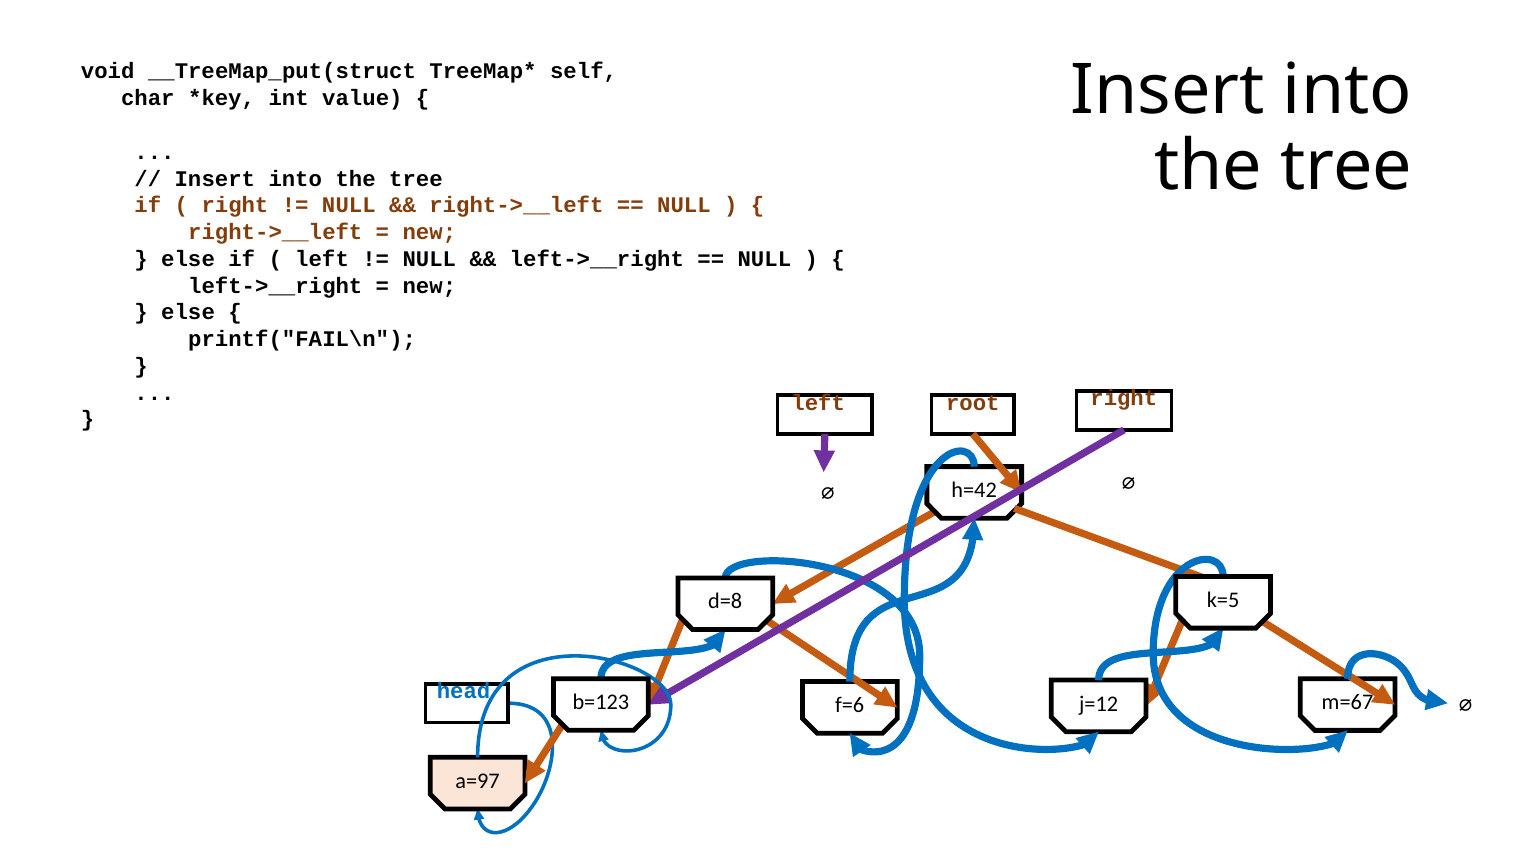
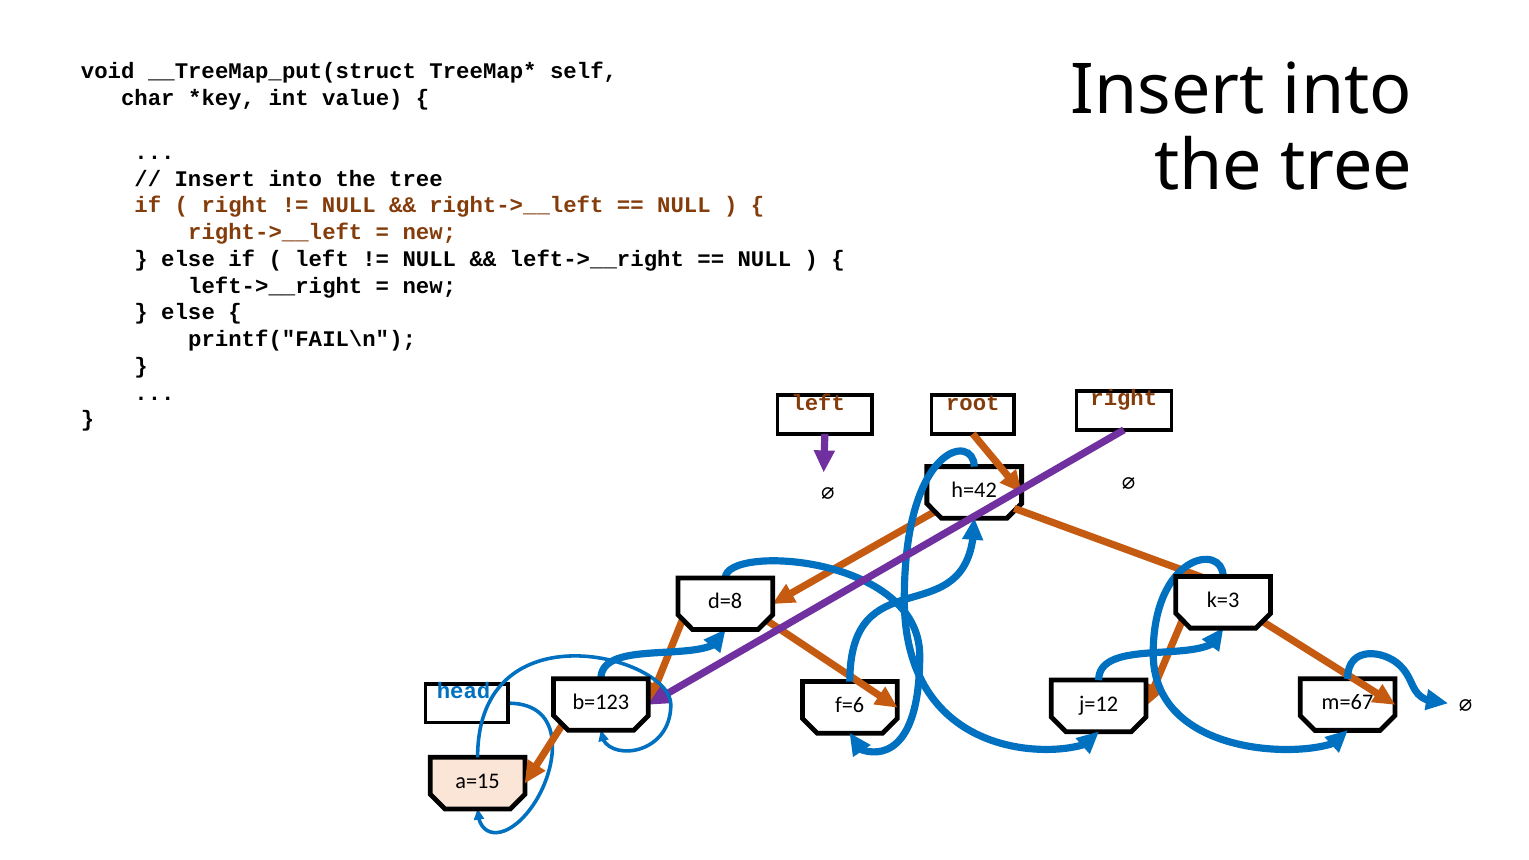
k=5: k=5 -> k=3 (1223, 600)
a=97: a=97 -> a=15 (478, 781)
